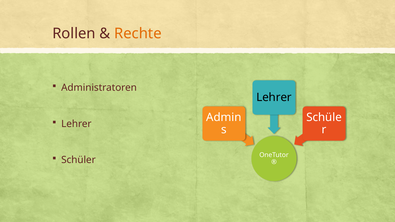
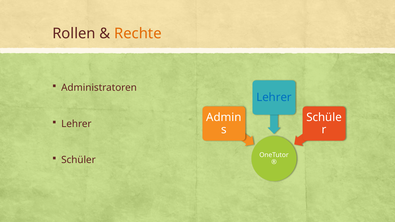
Lehrer colour: black -> blue (274, 98)
